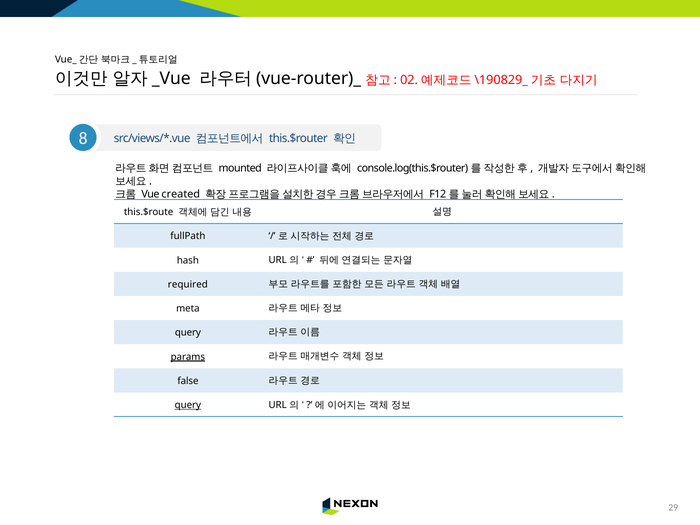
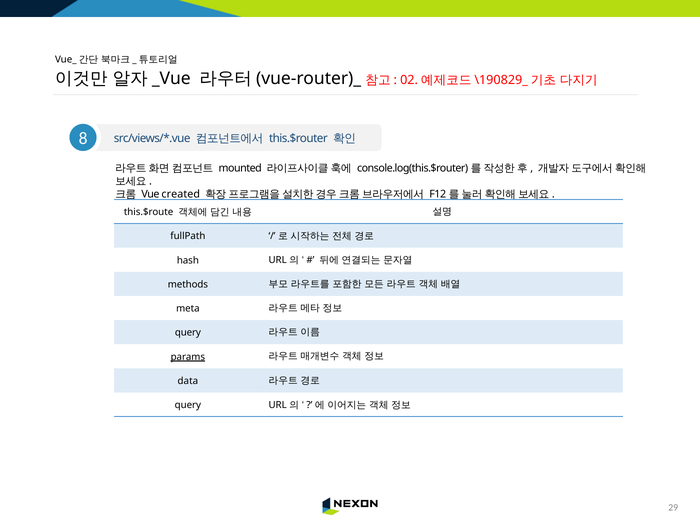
required: required -> methods (188, 284)
false: false -> data (188, 381)
query underline: present -> none (188, 405)
